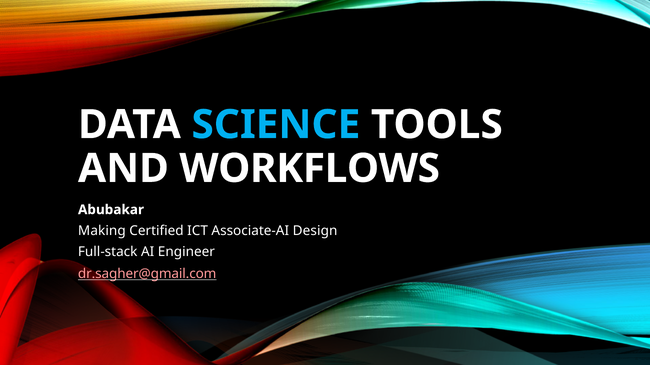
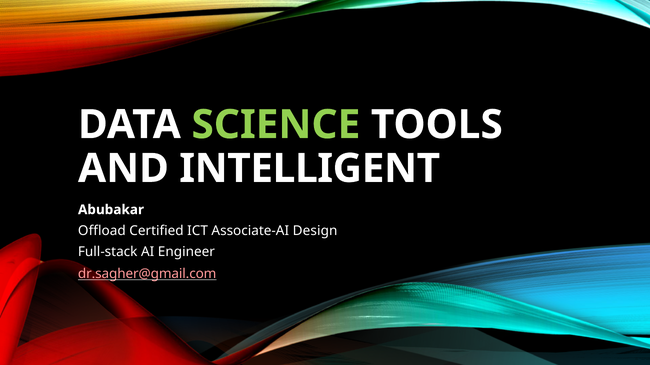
SCIENCE colour: light blue -> light green (276, 125)
WORKFLOWS: WORKFLOWS -> INTELLIGENT (310, 169)
Making: Making -> Offload (102, 231)
